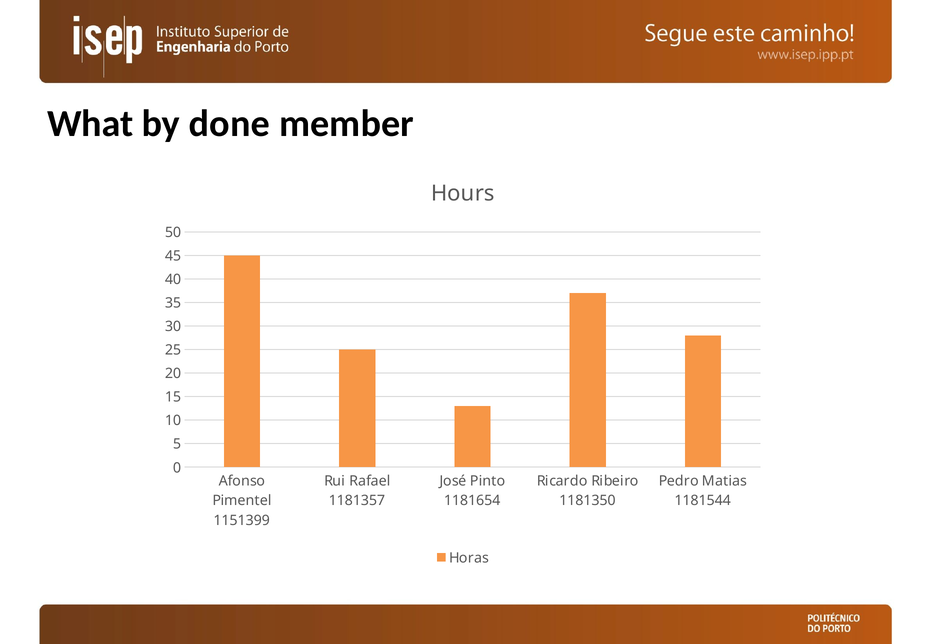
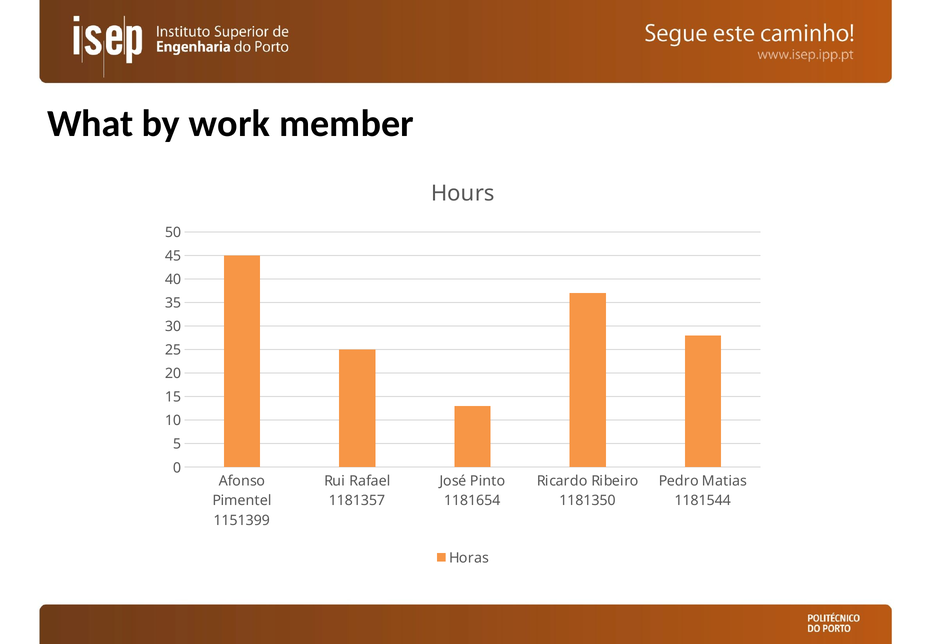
done: done -> work (229, 124)
